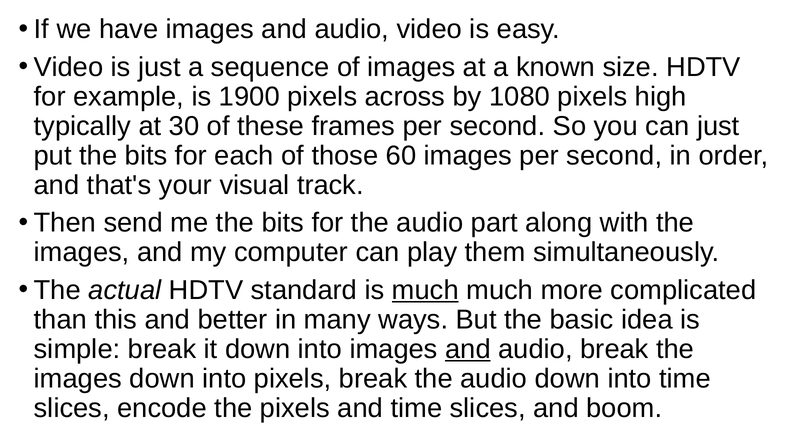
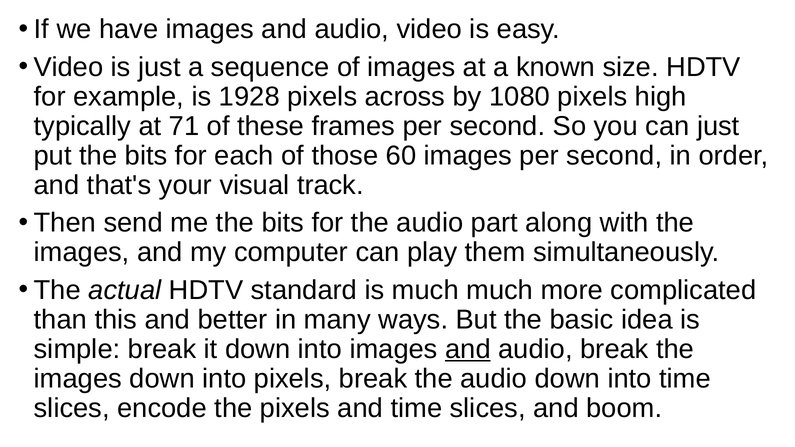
1900: 1900 -> 1928 (249, 97)
30: 30 -> 71 (184, 126)
much underline: present -> none (425, 290)
